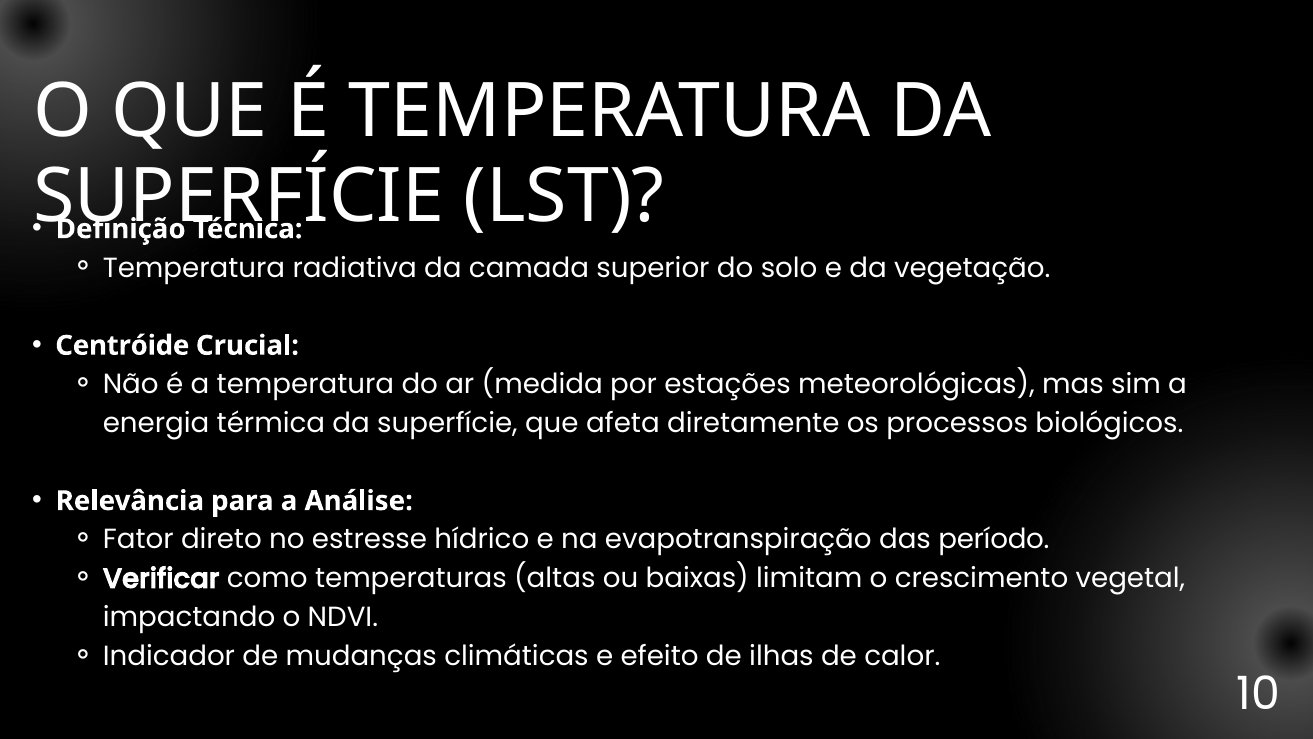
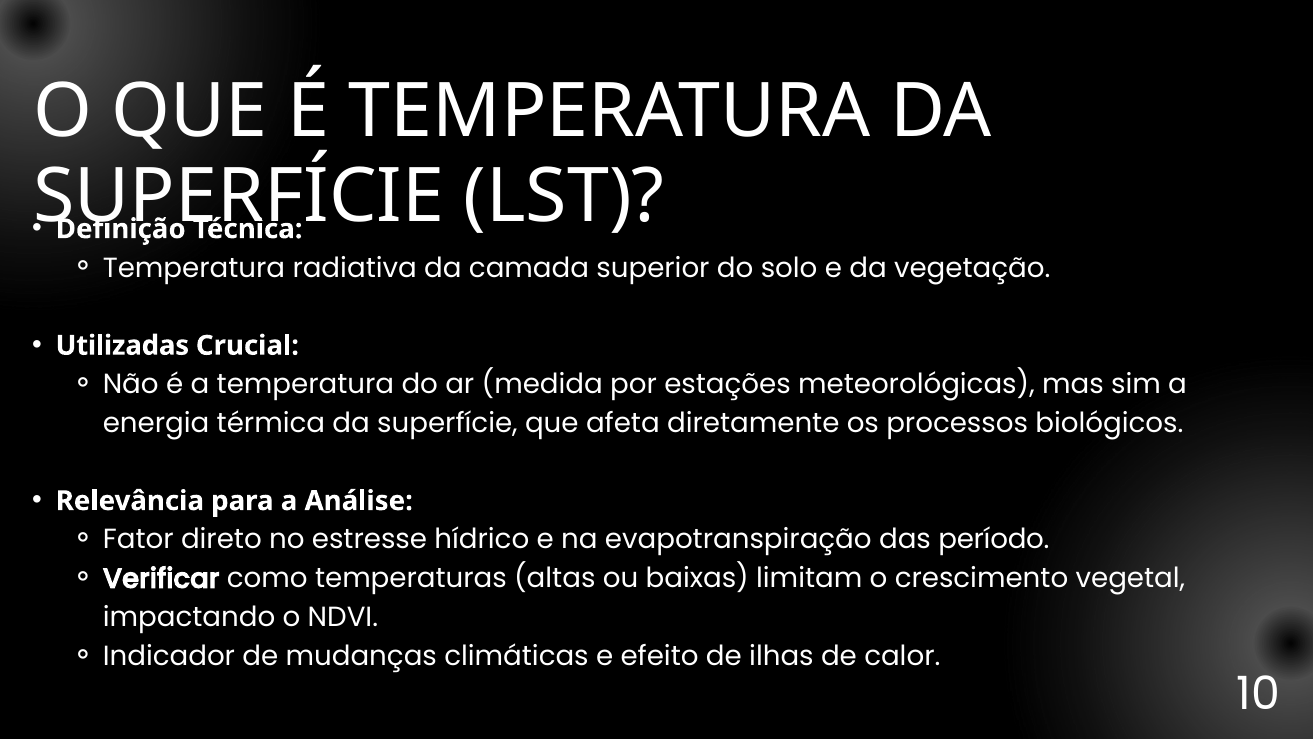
Centróide: Centróide -> Utilizadas (122, 345)
